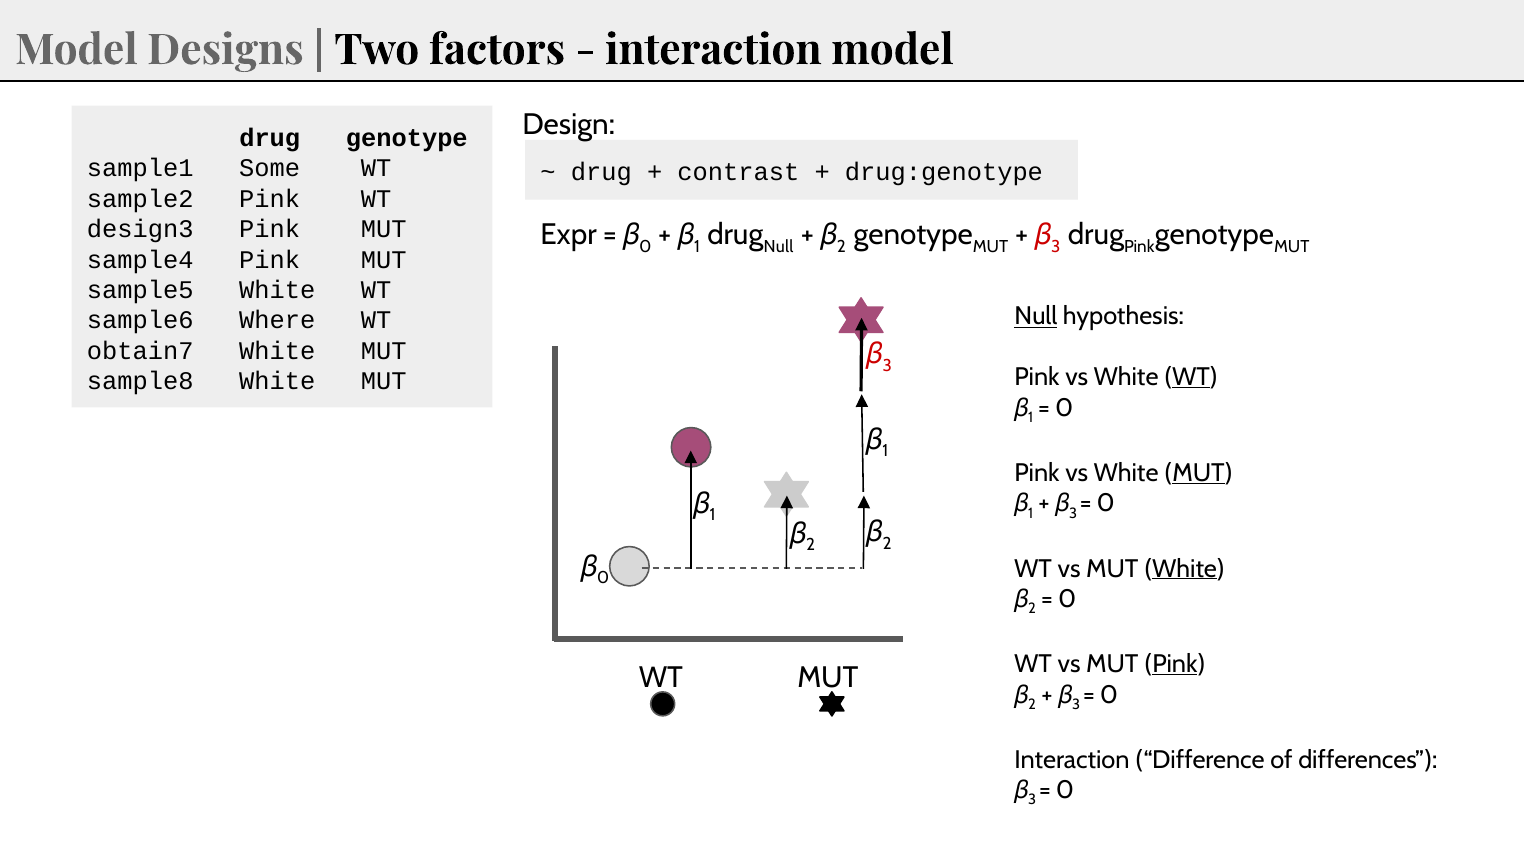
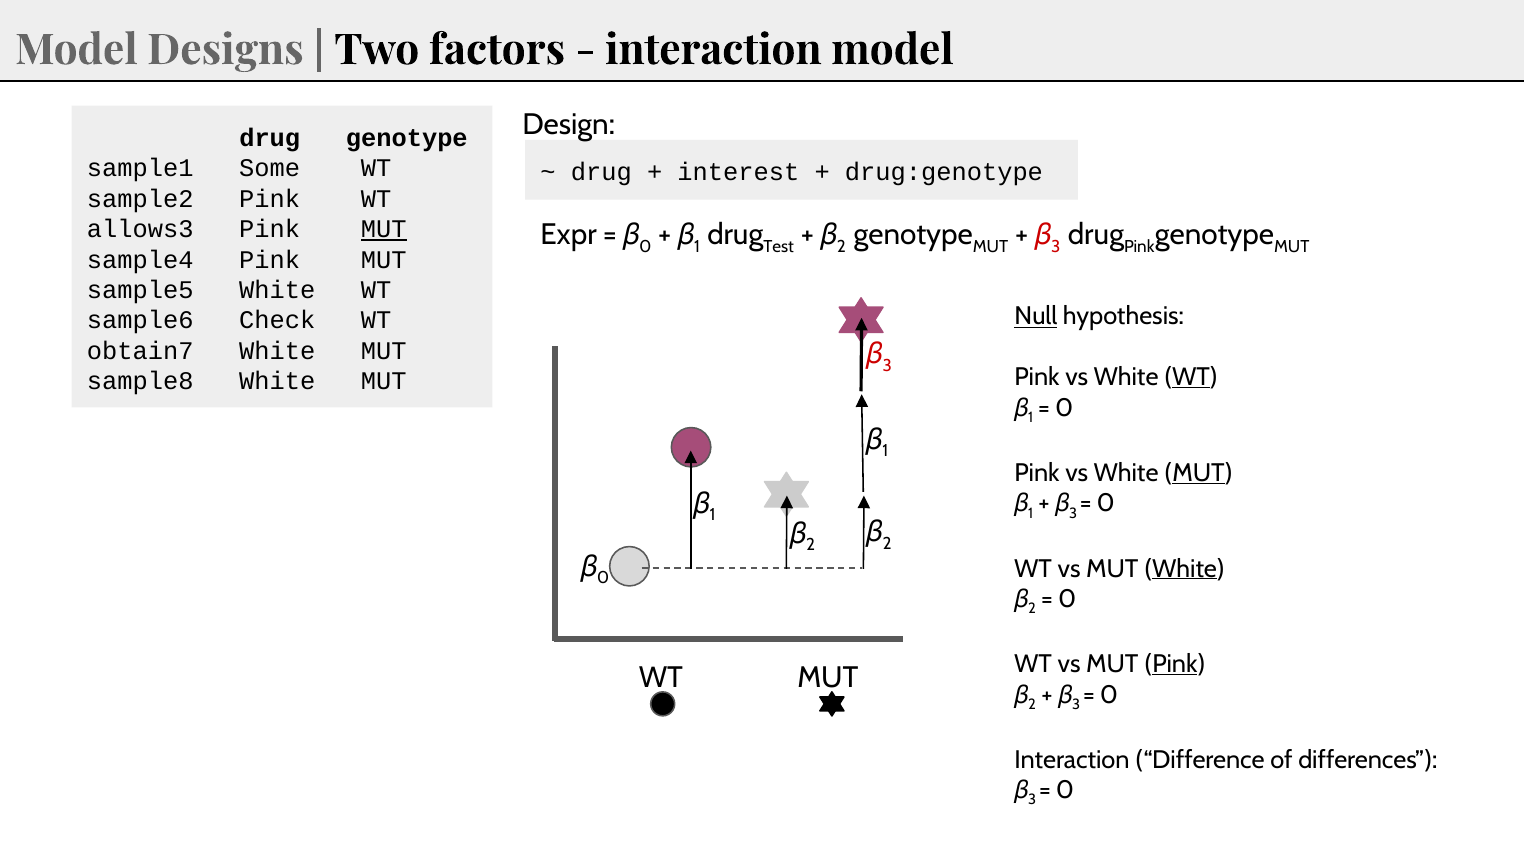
contrast: contrast -> interest (738, 172)
design3: design3 -> allows3 (140, 229)
MUT underline: none -> present (384, 229)
drug Null: Null -> Test (779, 246)
Where: Where -> Check (277, 321)
